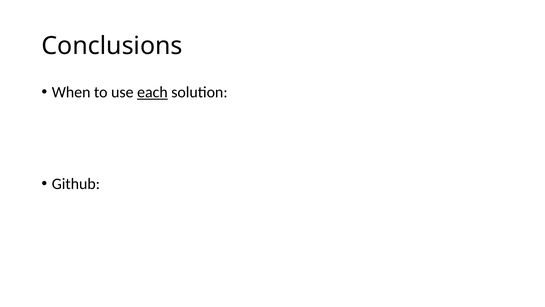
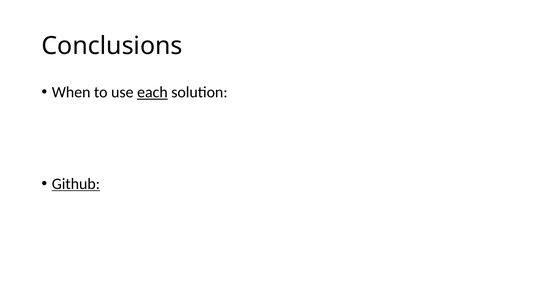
Github underline: none -> present (76, 184)
